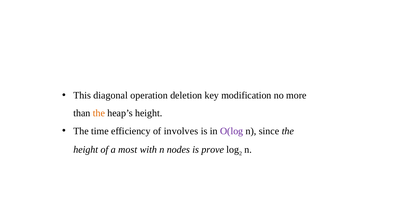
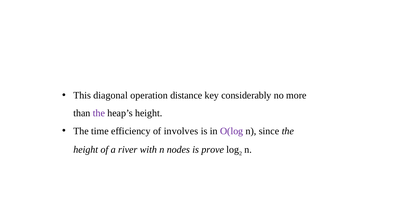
deletion: deletion -> distance (186, 95)
modification: modification -> considerably (246, 95)
the colour: orange -> purple (99, 113)
most: most -> river (128, 149)
